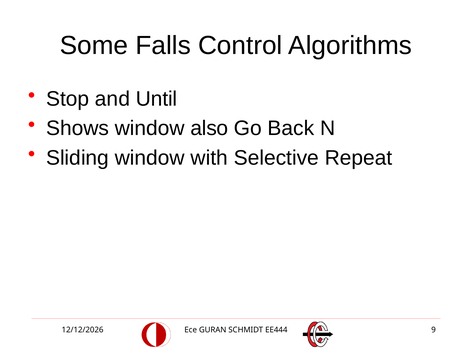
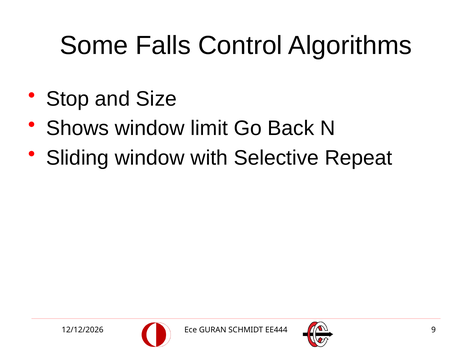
Until: Until -> Size (156, 99)
also: also -> limit (209, 128)
